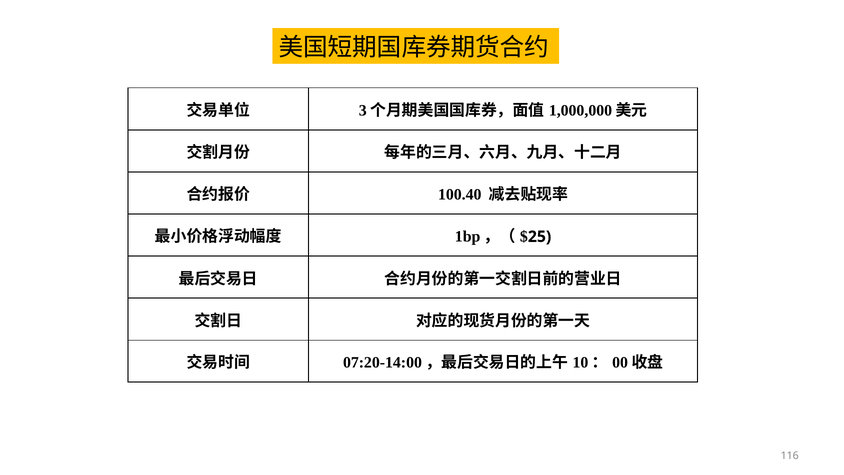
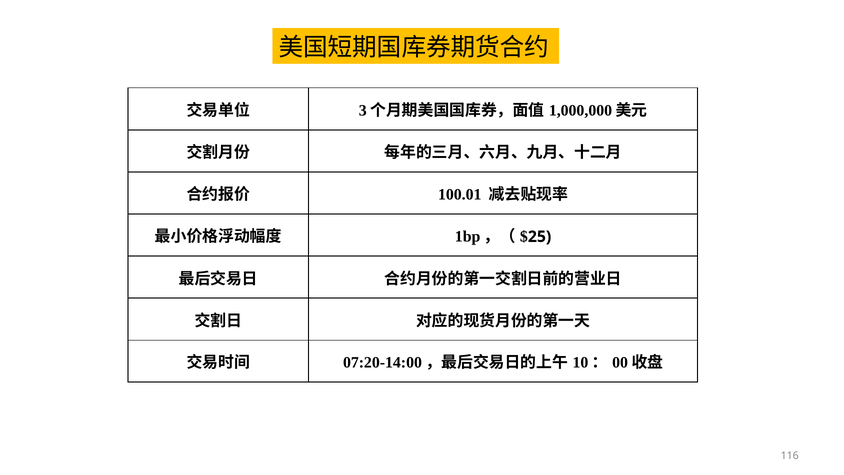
100.40: 100.40 -> 100.01 (460, 195)
